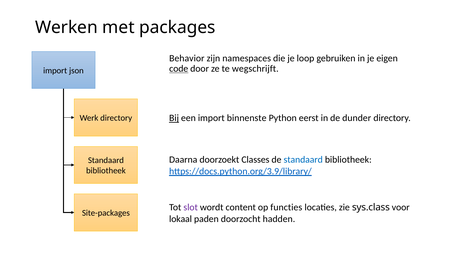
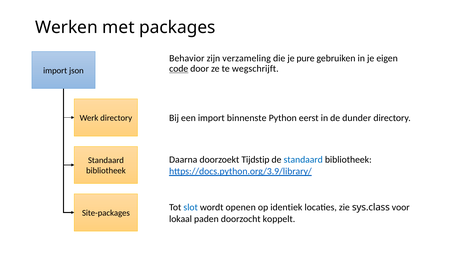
namespaces: namespaces -> verzameling (247, 58)
loop: loop -> pure (306, 58)
Bij underline: present -> none (174, 118)
Classes: Classes -> Tijdstip (255, 160)
slot colour: purple -> blue (191, 208)
content: content -> openen (241, 208)
functies: functies -> identiek (286, 208)
hadden: hadden -> koppelt (279, 219)
